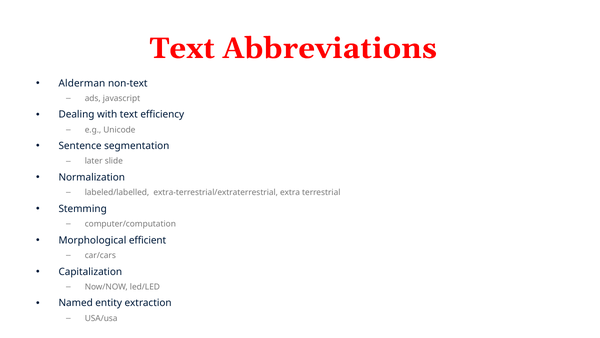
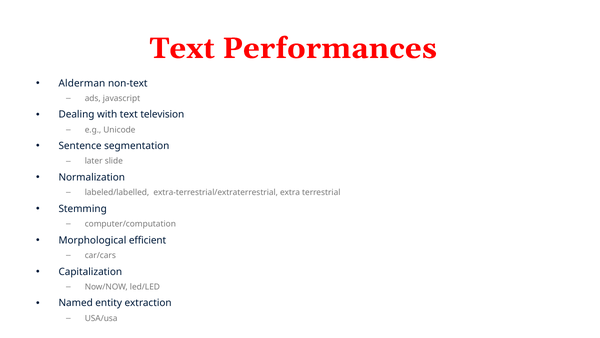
Abbreviations: Abbreviations -> Performances (330, 48)
efficiency: efficiency -> television (162, 115)
